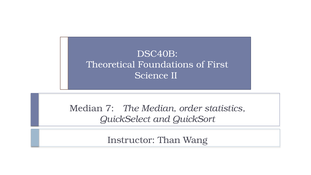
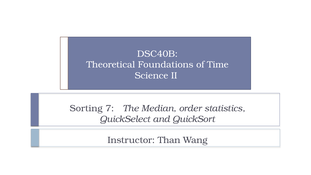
First: First -> Time (218, 65)
Median: Median -> Sorting (86, 108)
